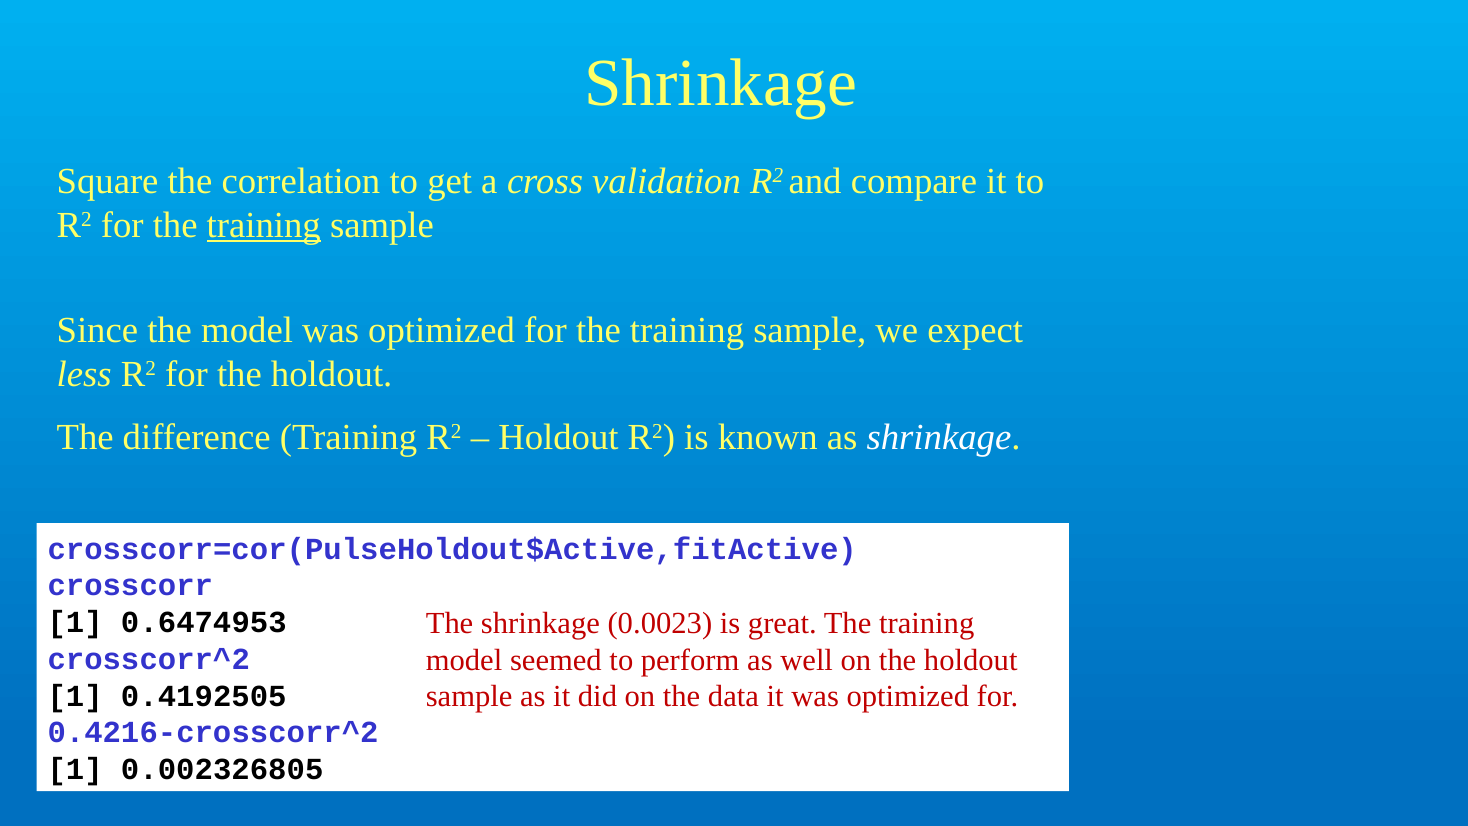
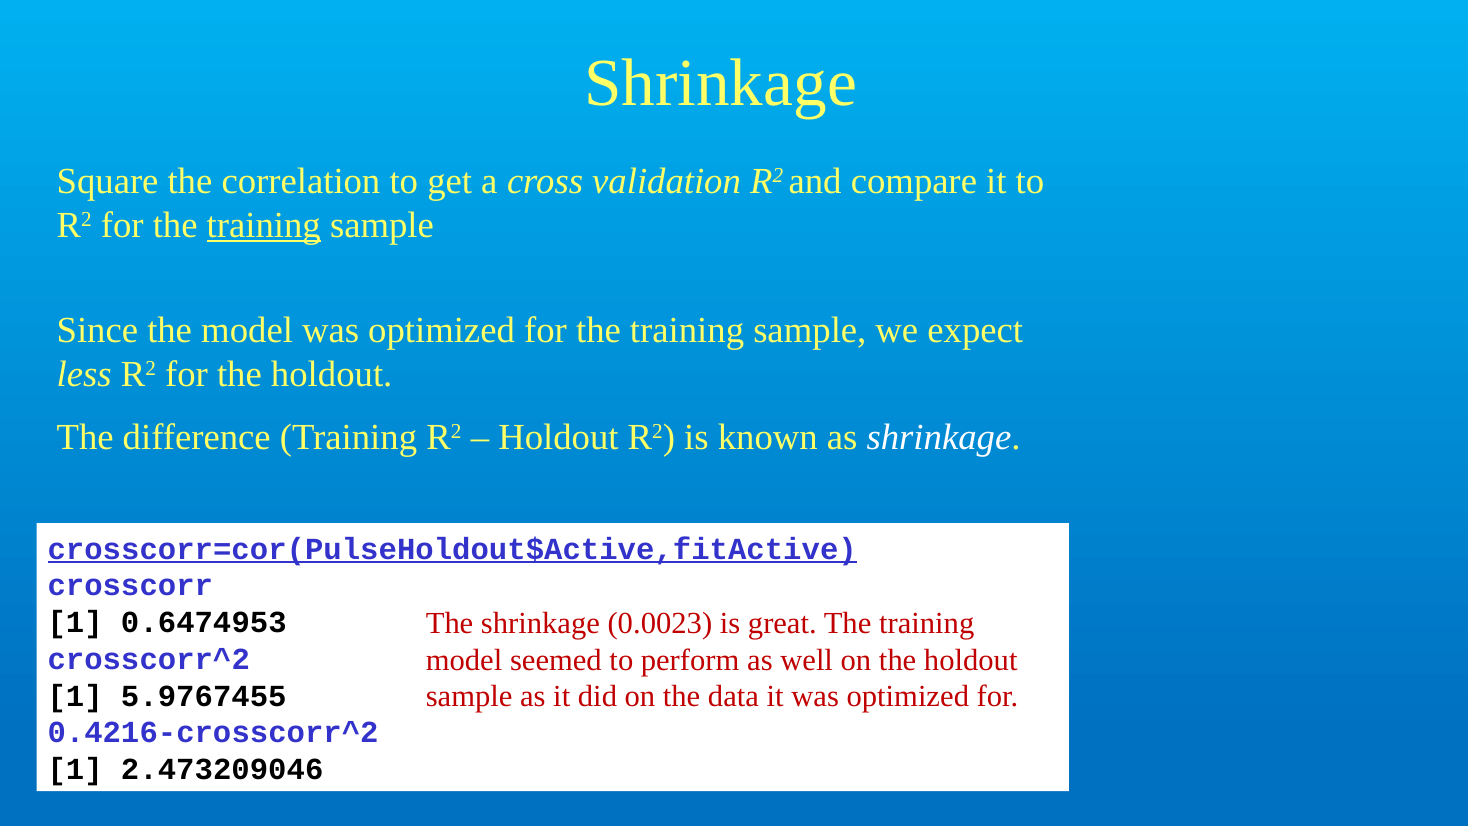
crosscorr=cor(PulseHoldout$Active,fitActive underline: none -> present (452, 549)
0.4192505: 0.4192505 -> 5.9767455 (204, 696)
0.002326805: 0.002326805 -> 2.473209046 (222, 769)
